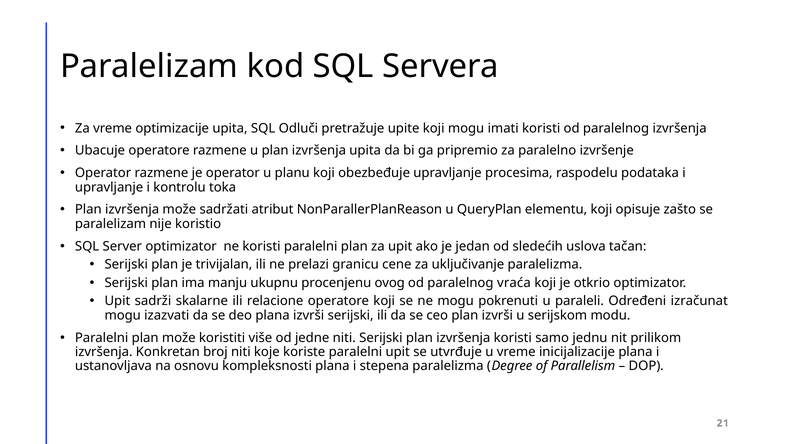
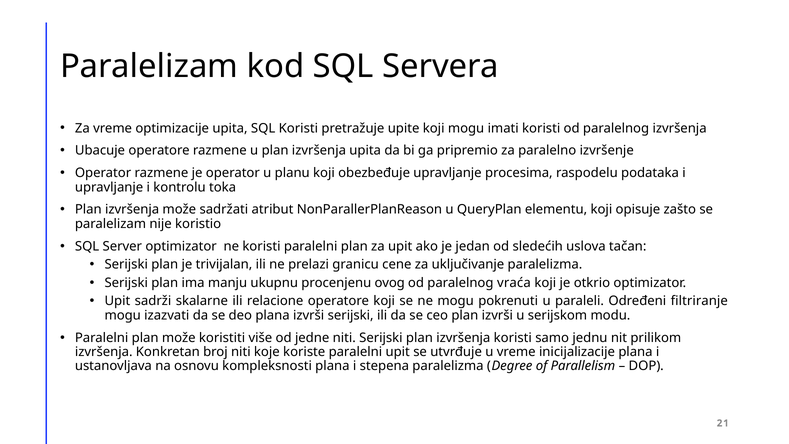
SQL Odluči: Odluči -> Koristi (298, 128)
izračunat: izračunat -> filtriranje (699, 301)
